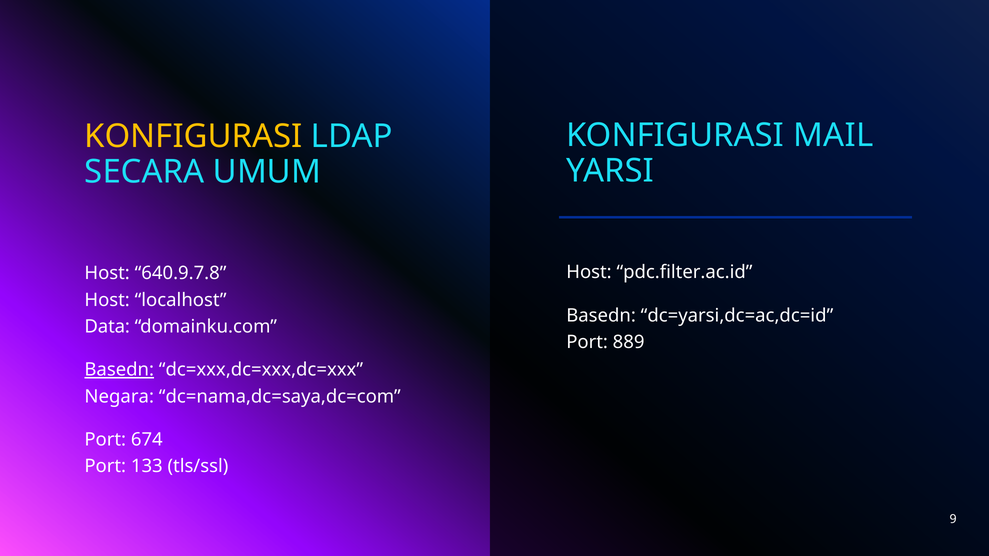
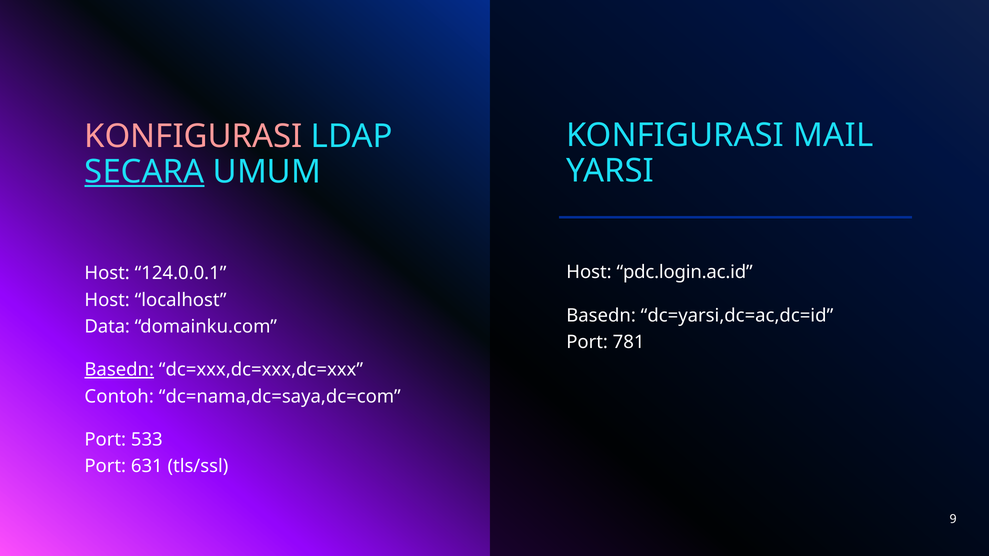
KONFIGURASI colour: yellow -> pink (193, 137)
SECARA underline: none -> present (144, 172)
pdc.filter.ac.id: pdc.filter.ac.id -> pdc.login.ac.id (685, 272)
640.9.7.8: 640.9.7.8 -> 124.0.0.1 (181, 273)
889: 889 -> 781 (629, 342)
Negara: Negara -> Contoh (119, 397)
674: 674 -> 533 (147, 440)
133: 133 -> 631 (147, 467)
